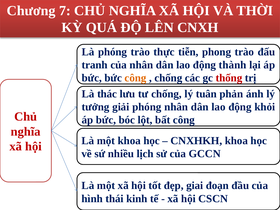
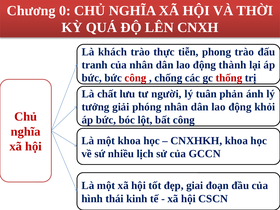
7: 7 -> 0 (65, 11)
Là phóng: phóng -> khách (112, 52)
công colour: orange -> red (135, 78)
thác: thác -> chất (107, 94)
tư chống: chống -> người (166, 94)
